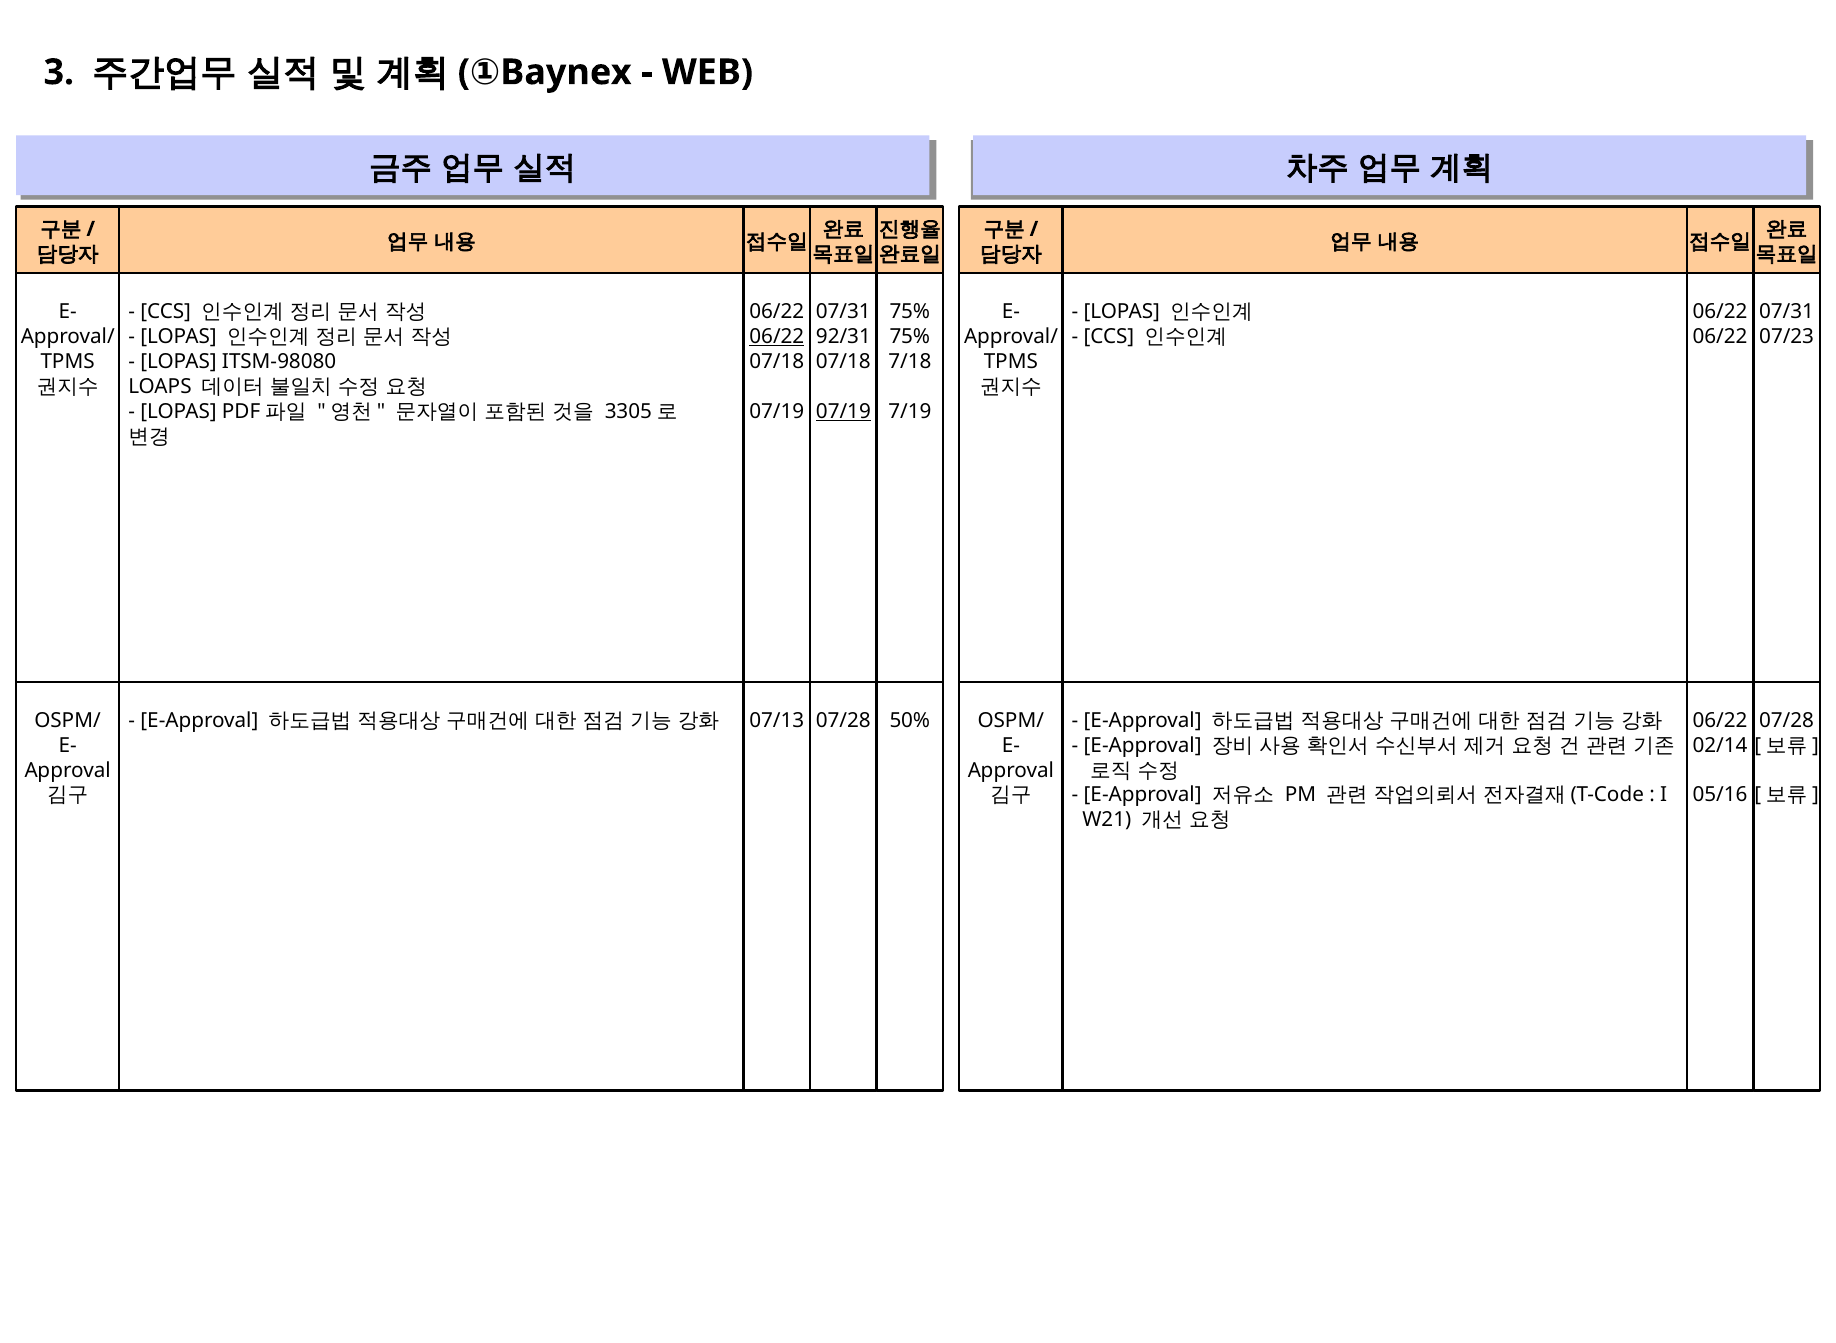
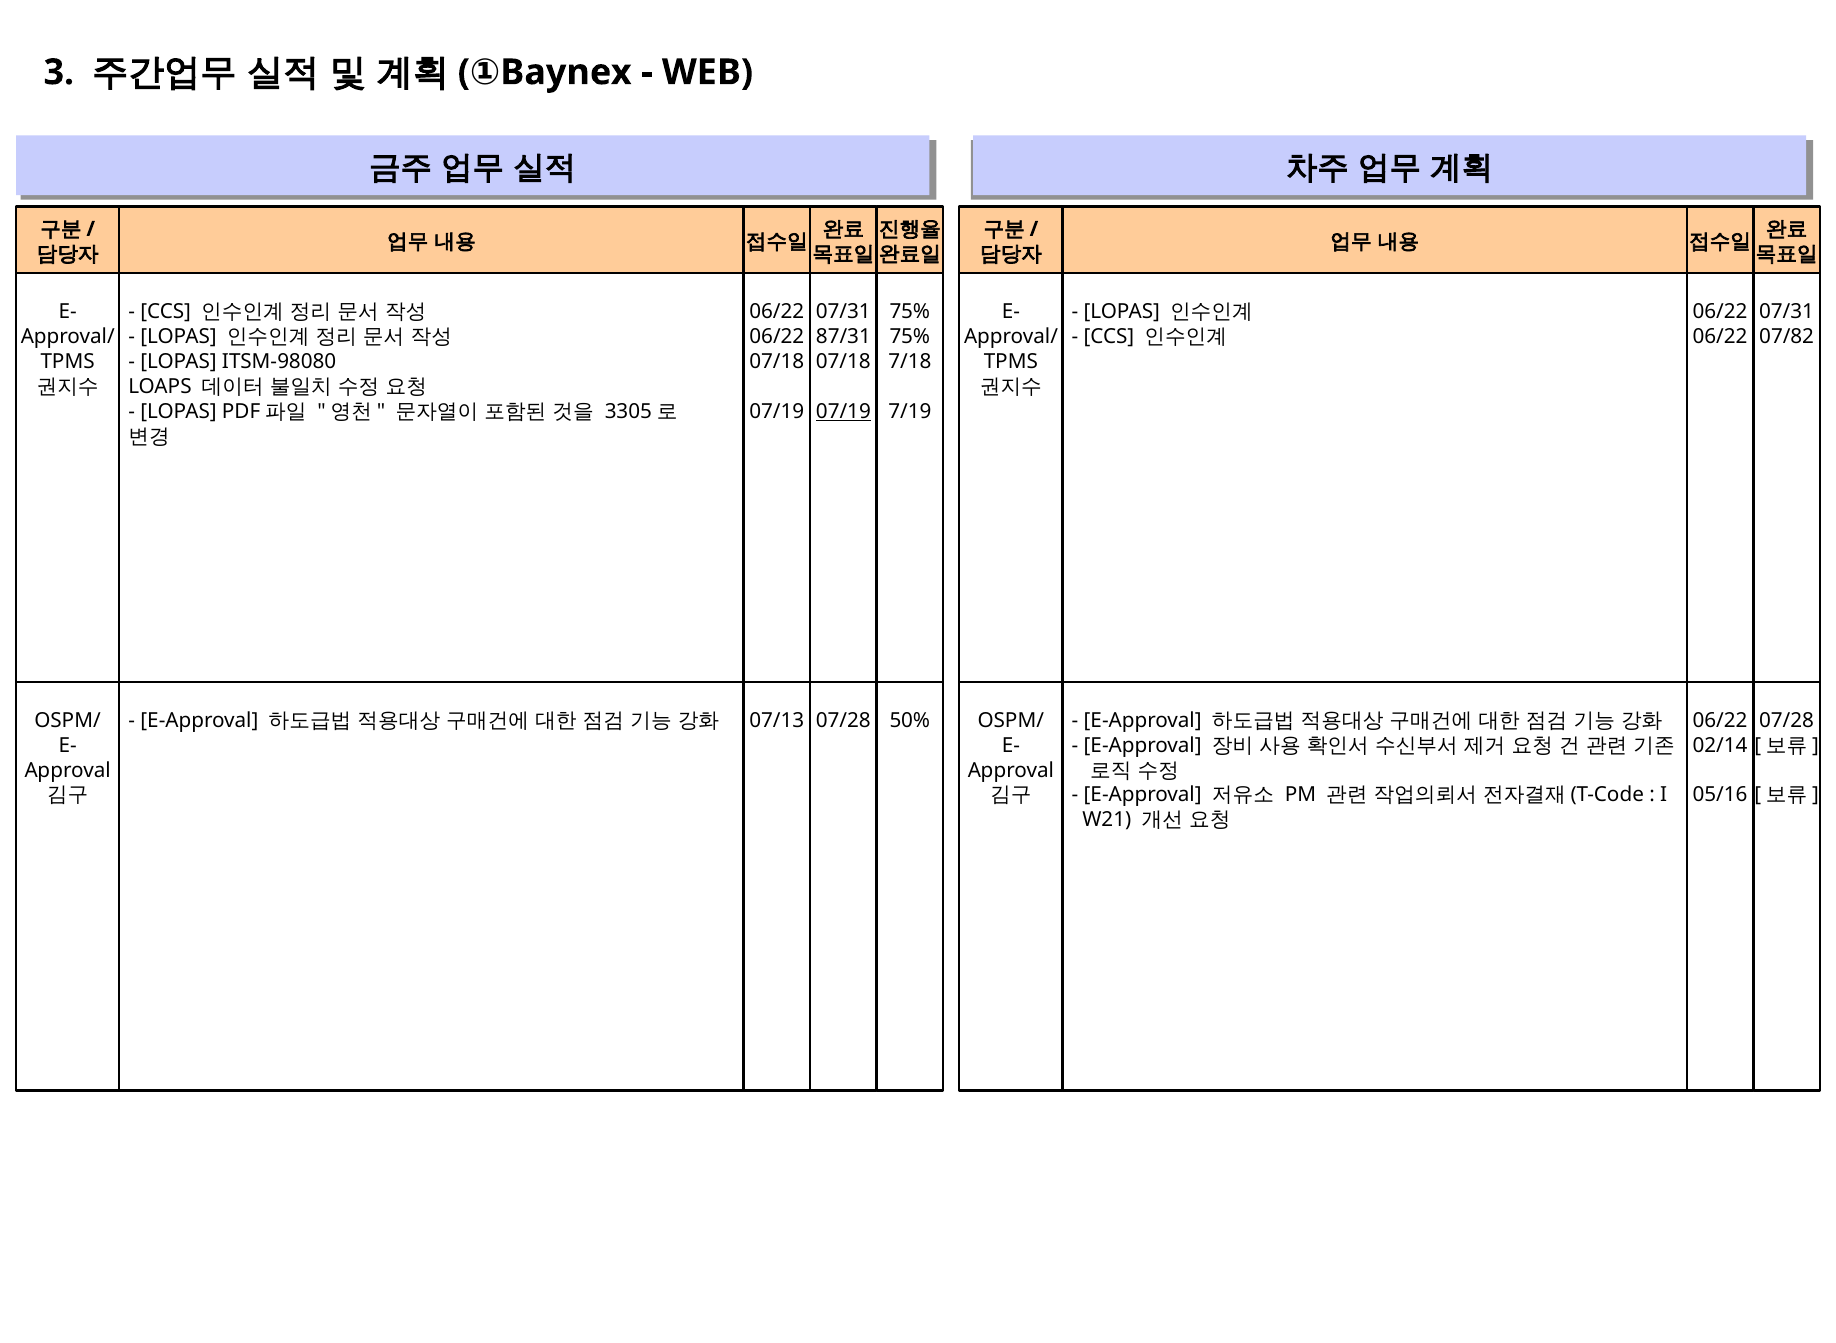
06/22 underline: present -> none (777, 337)
92/31: 92/31 -> 87/31 (843, 337)
07/23: 07/23 -> 07/82 (1787, 337)
